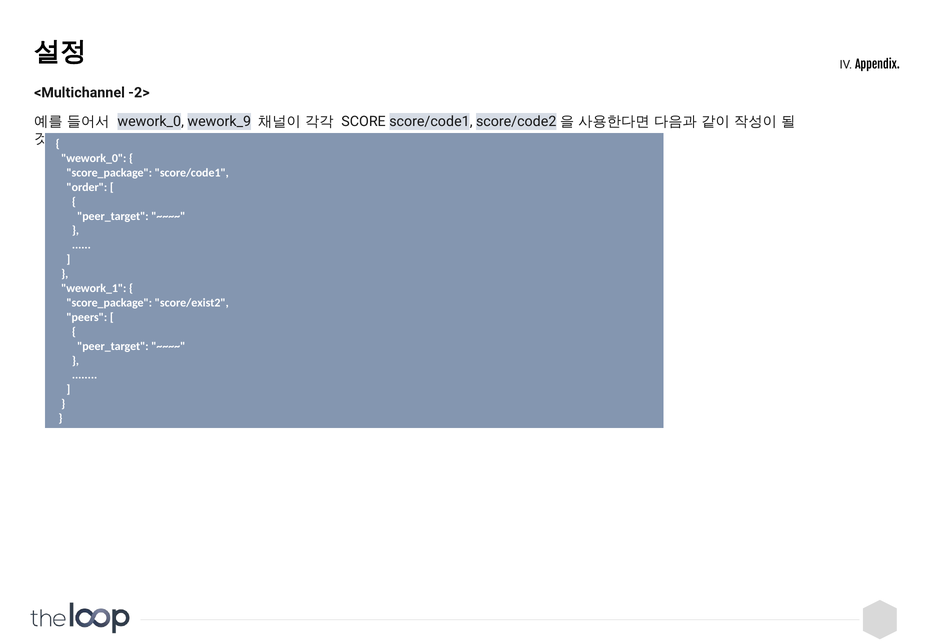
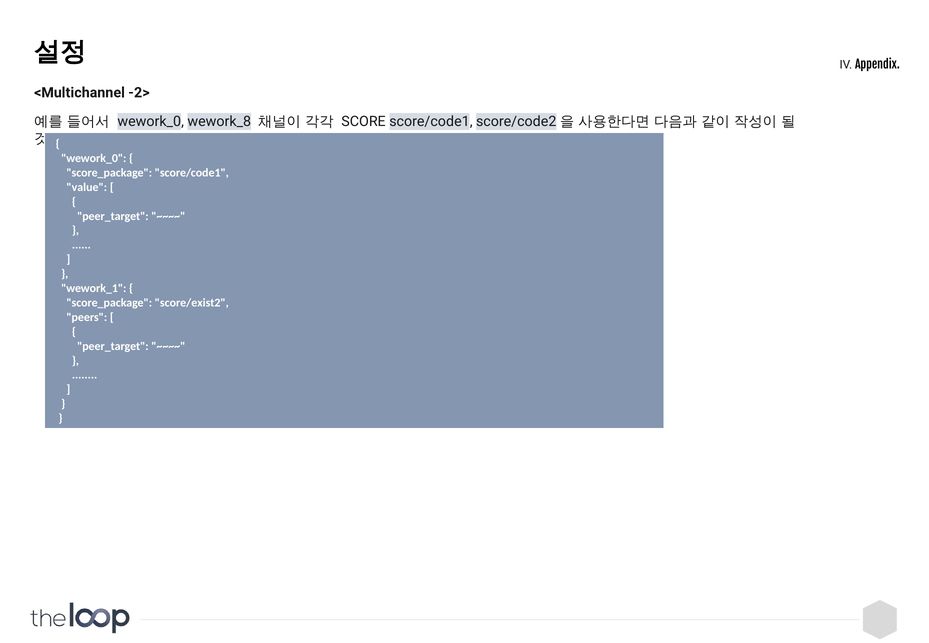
wework_9: wework_9 -> wework_8 (219, 122)
order: order -> value (87, 187)
